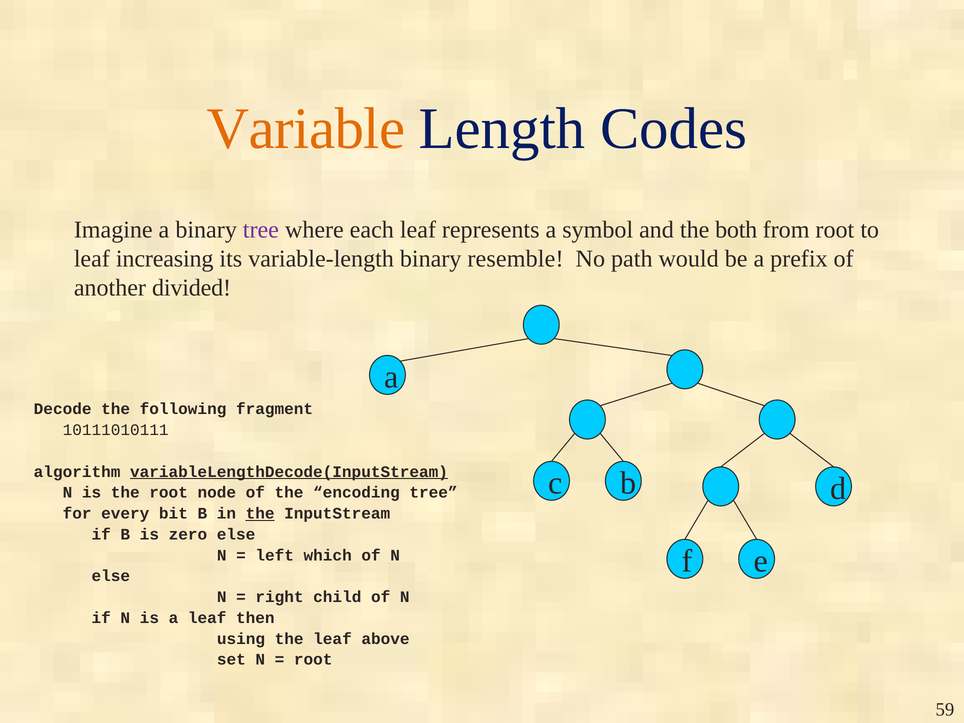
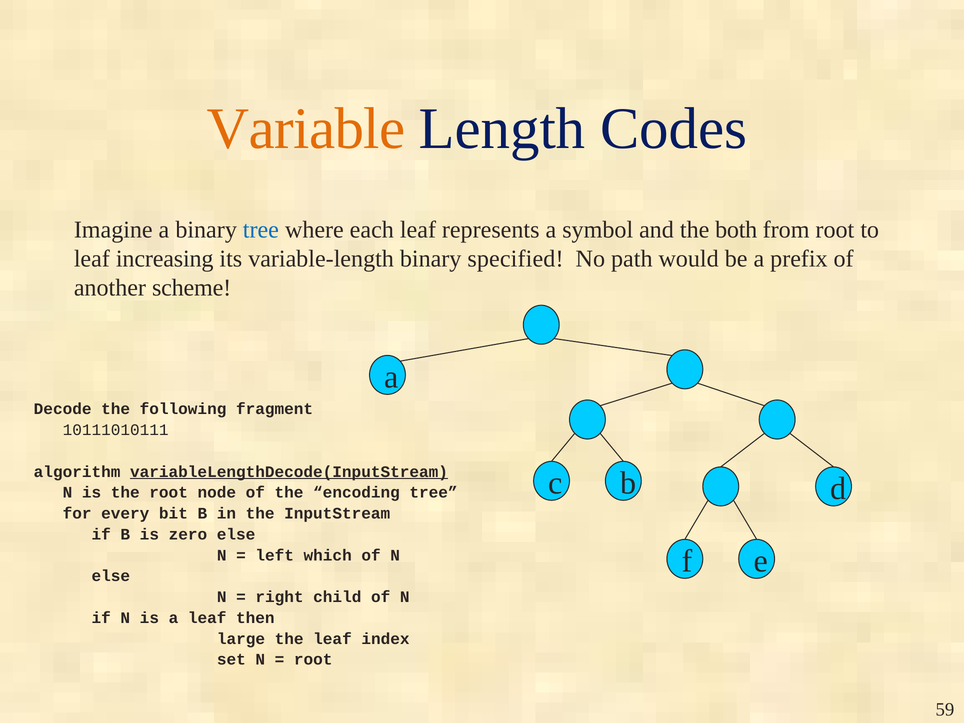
tree colour: purple -> blue (261, 230)
resemble: resemble -> specified (515, 259)
divided: divided -> scheme (192, 288)
the underline: present -> none (260, 514)
using: using -> large (241, 639)
above: above -> index (385, 639)
